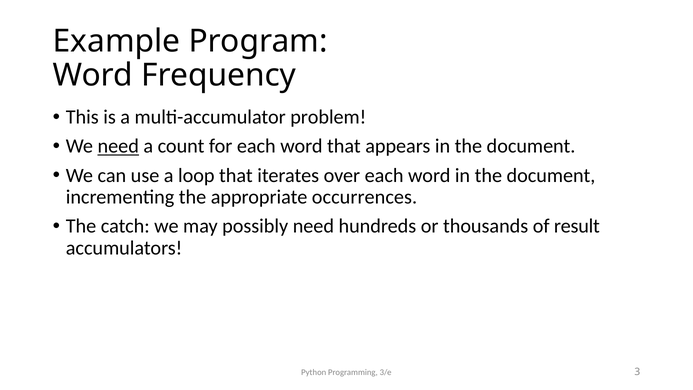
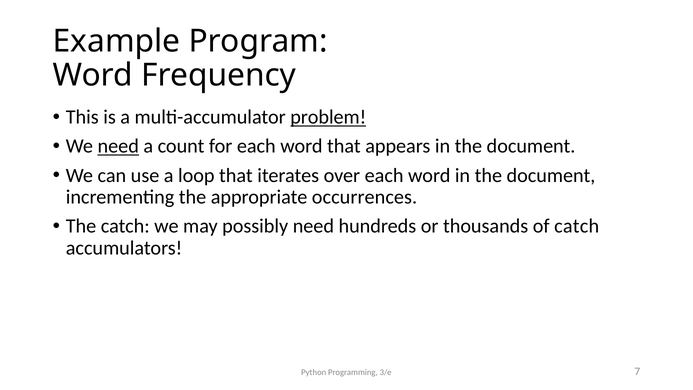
problem underline: none -> present (328, 117)
of result: result -> catch (577, 226)
3: 3 -> 7 (637, 372)
